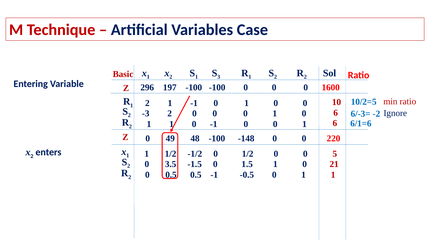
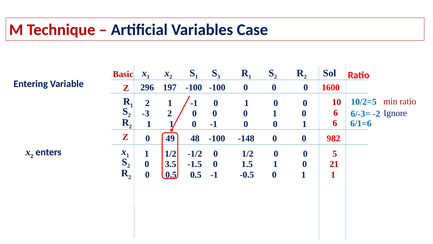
220: 220 -> 982 (334, 138)
